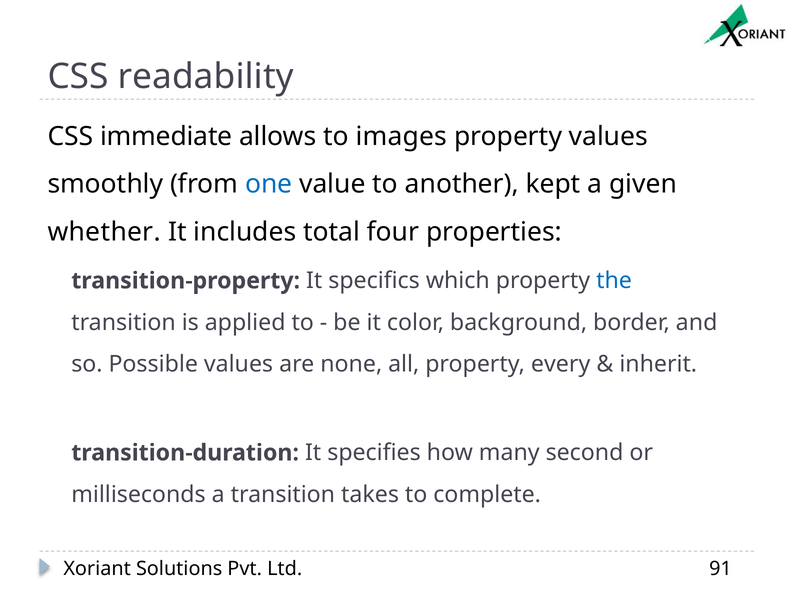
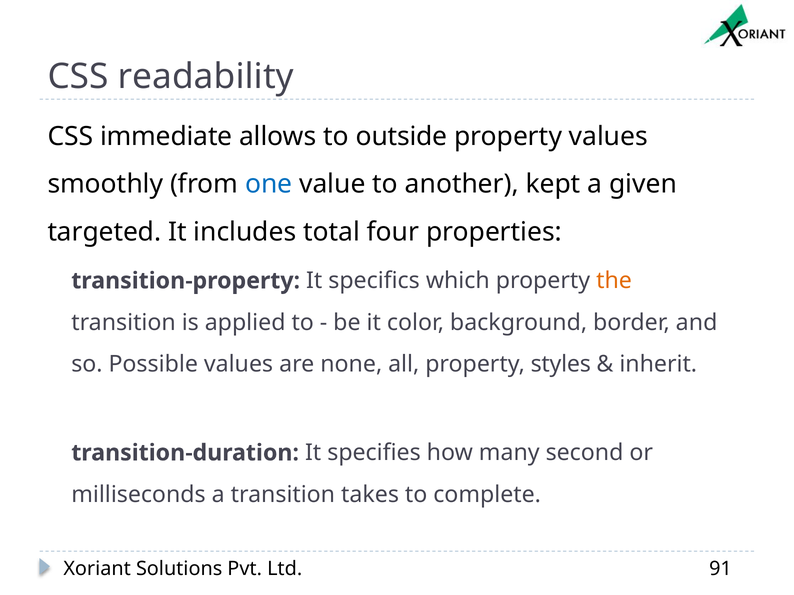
images: images -> outside (402, 137)
whether: whether -> targeted (104, 232)
the colour: blue -> orange (614, 281)
every: every -> styles (561, 364)
